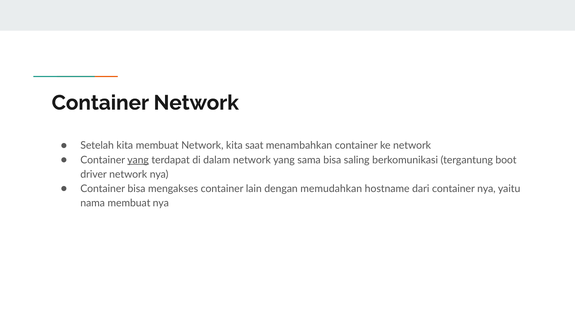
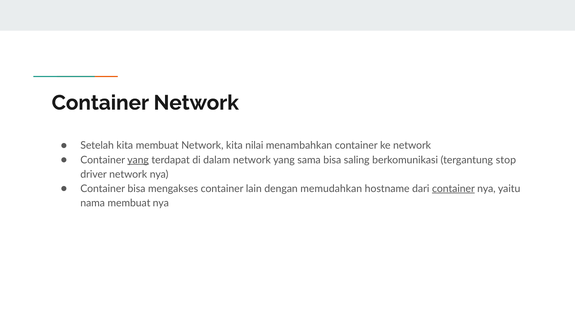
saat: saat -> nilai (254, 145)
boot: boot -> stop (506, 160)
container underline: none -> present (453, 188)
